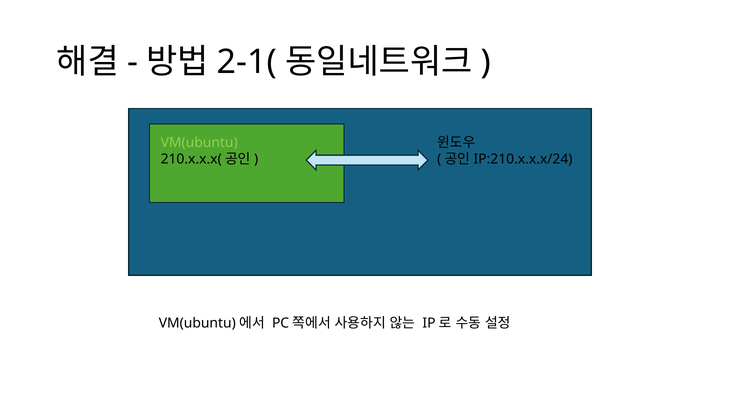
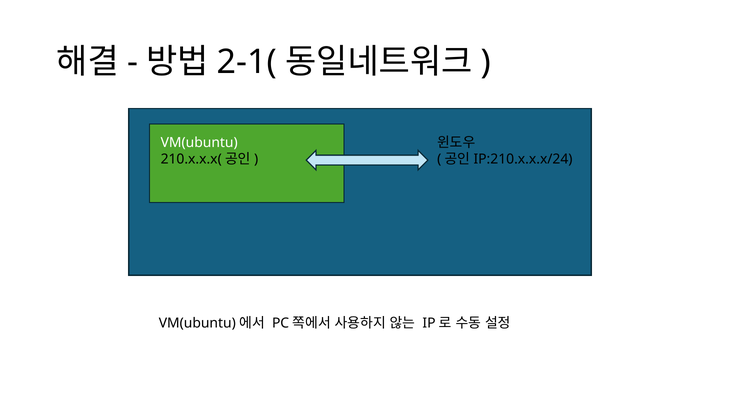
VM(ubuntu colour: light green -> white (199, 143)
